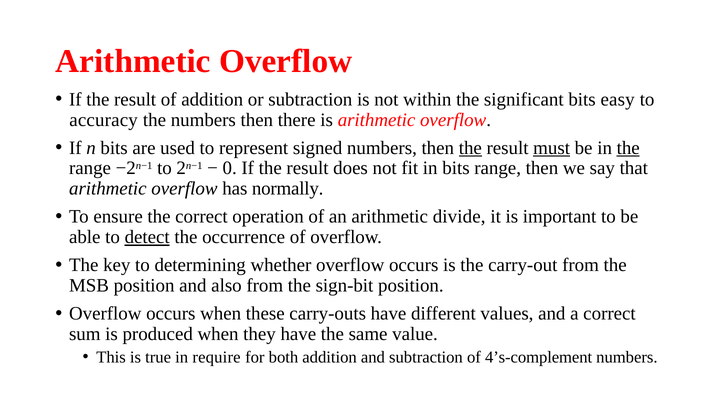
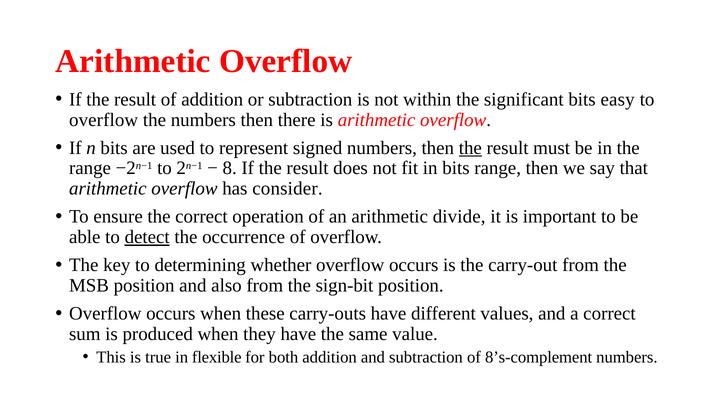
accuracy: accuracy -> overflow (104, 120)
must underline: present -> none (552, 148)
the underline: present -> none (628, 148)
0: 0 -> 8 (230, 168)
normally: normally -> consider (287, 189)
require: require -> flexible (217, 357)
4’s-complement: 4’s-complement -> 8’s-complement (539, 357)
